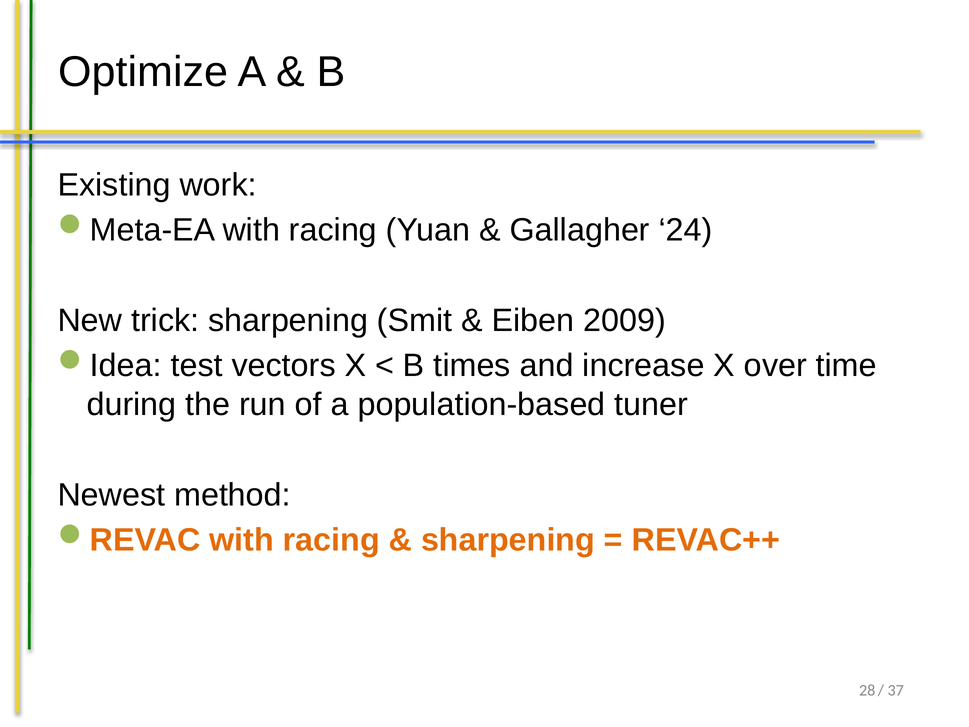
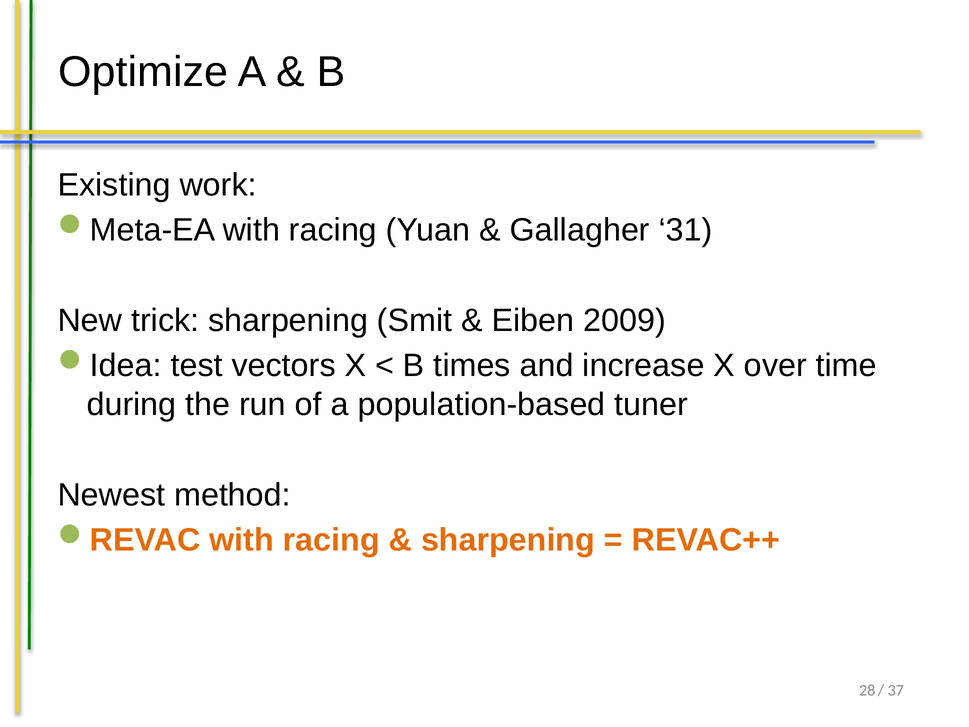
24: 24 -> 31 (686, 230)
